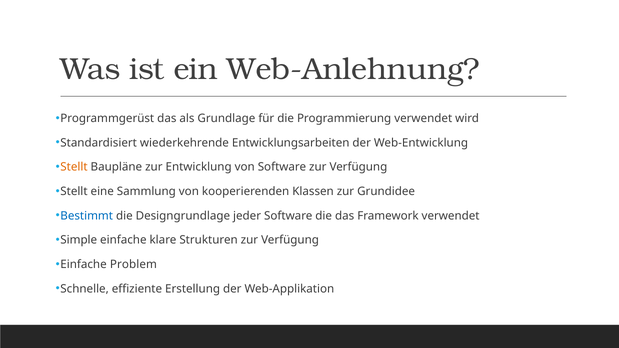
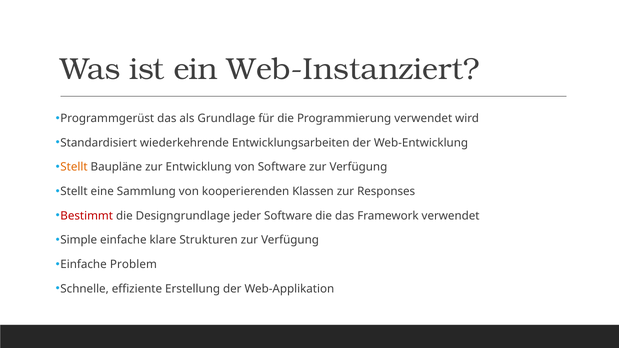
Web-Anlehnung: Web-Anlehnung -> Web-Instanziert (353, 69)
Grundidee: Grundidee -> Responses (386, 192)
Bestimmt colour: blue -> red (87, 216)
